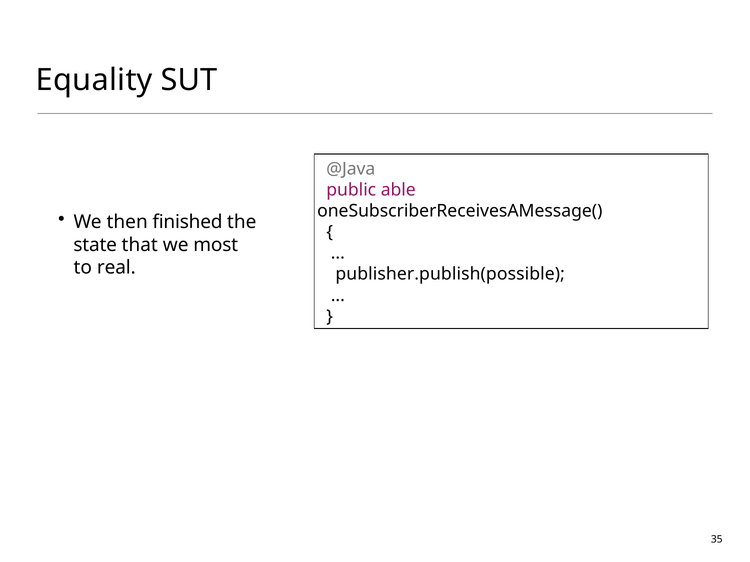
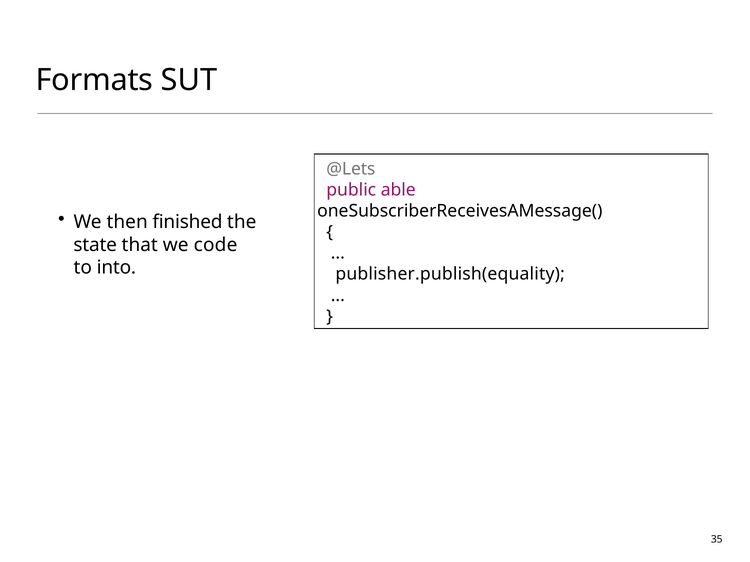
Equality: Equality -> Formats (94, 80)
@Java: @Java -> @Lets (351, 169)
most: most -> code (216, 245)
real: real -> into (116, 268)
publisher.publish(possible: publisher.publish(possible -> publisher.publish(equality (450, 274)
